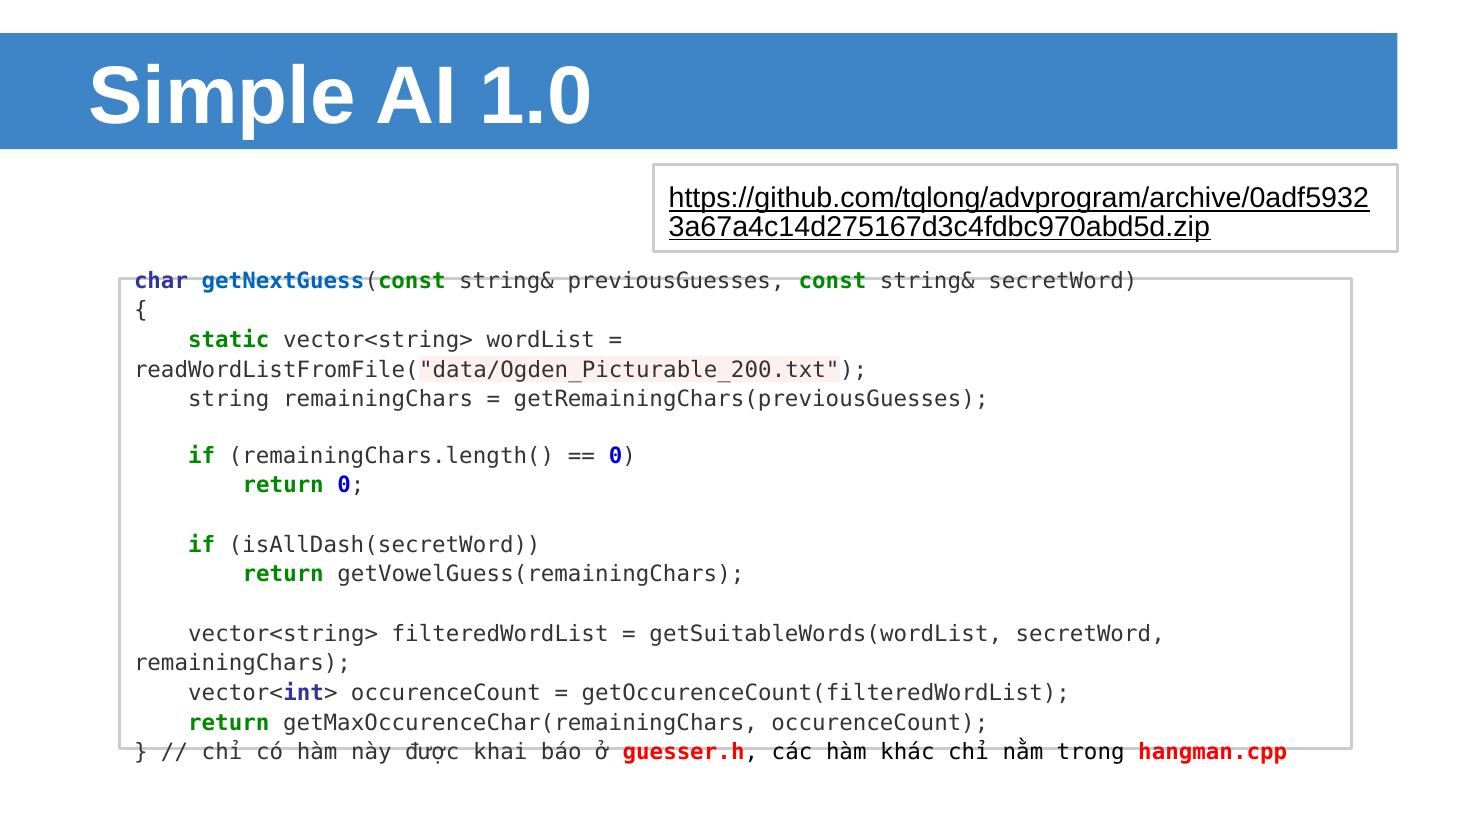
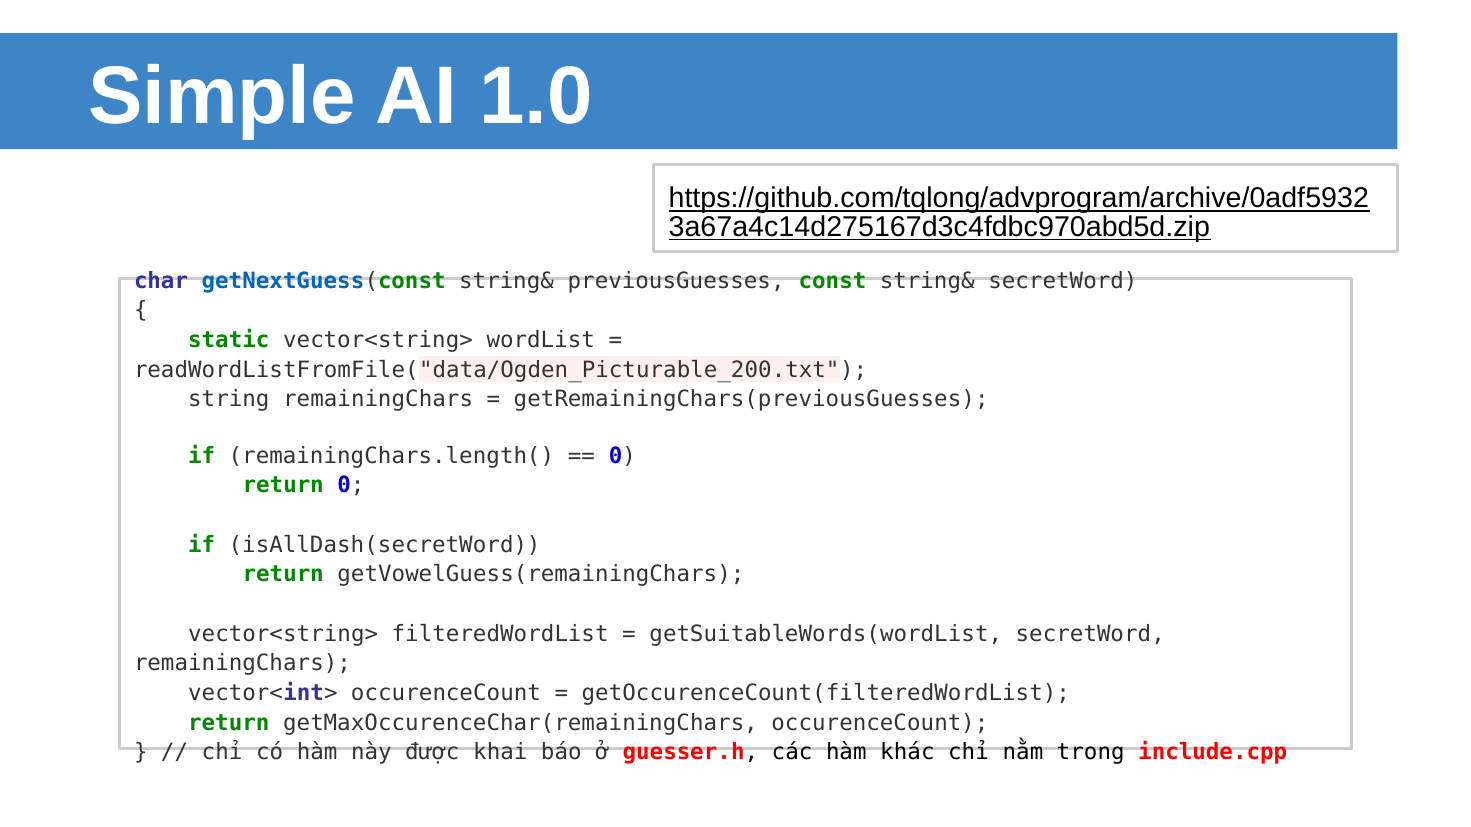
hangman.cpp: hangman.cpp -> include.cpp (1213, 753)
